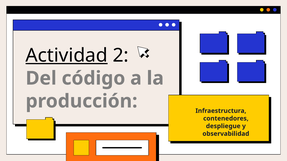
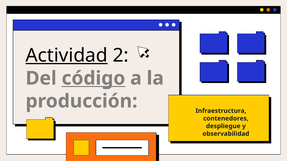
código underline: none -> present (93, 78)
